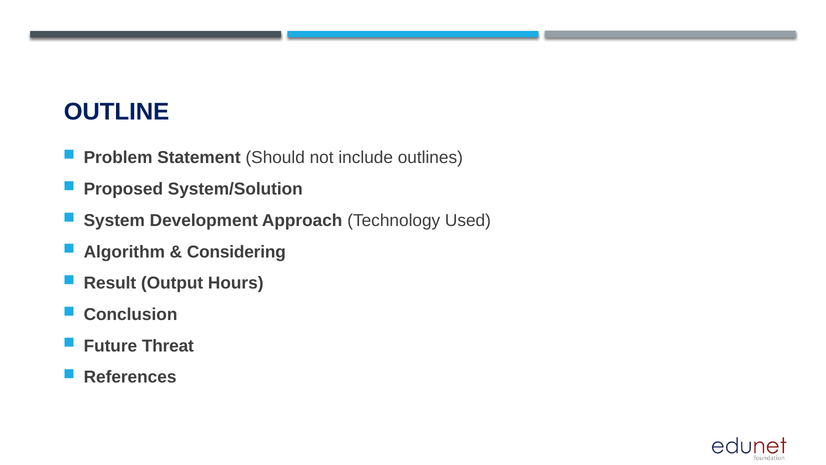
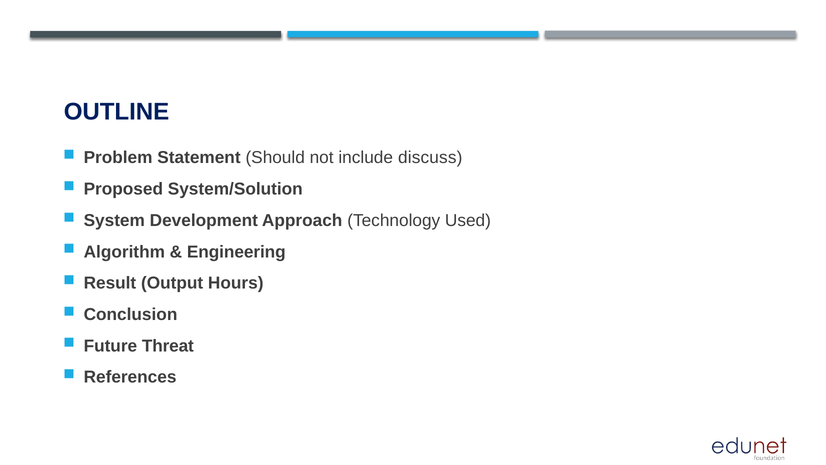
outlines: outlines -> discuss (430, 158)
Considering: Considering -> Engineering (236, 252)
